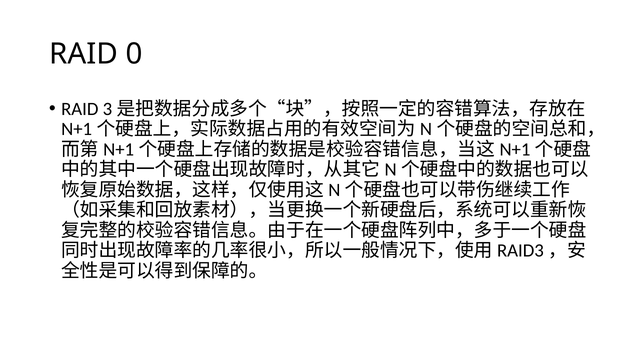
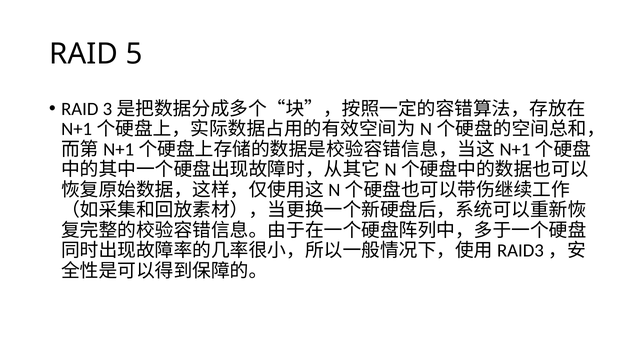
0: 0 -> 5 (134, 54)
